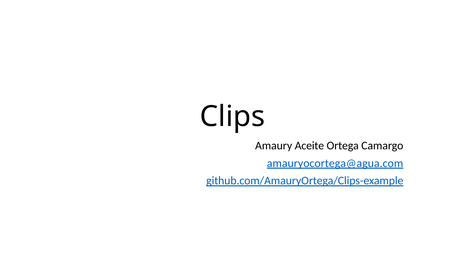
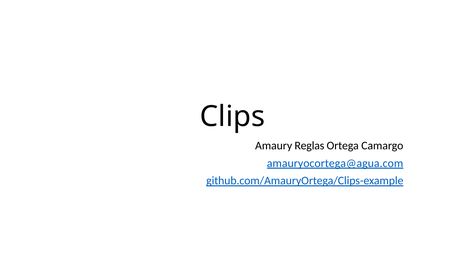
Aceite: Aceite -> Reglas (309, 145)
